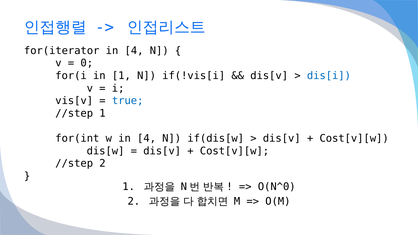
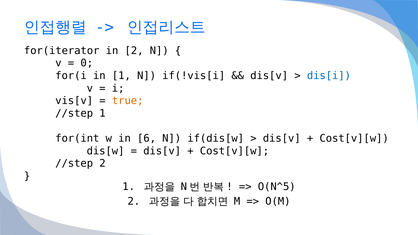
for(iterator in 4: 4 -> 2 (134, 51)
true colour: blue -> orange (128, 101)
w in 4: 4 -> 6 (147, 138)
O(N^0: O(N^0 -> O(N^5 (277, 187)
